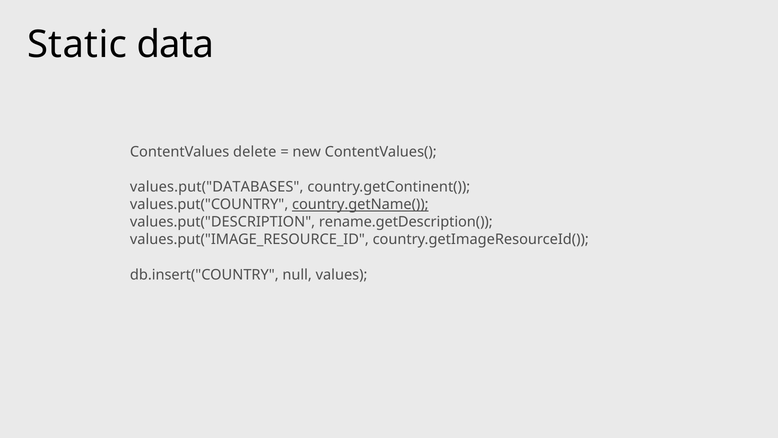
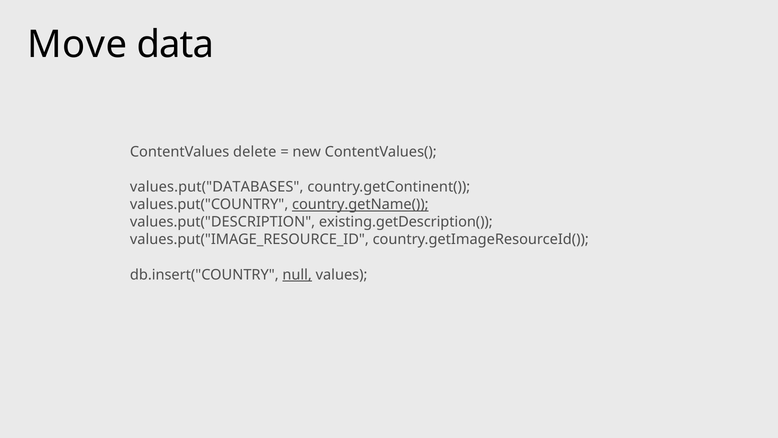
Static: Static -> Move (77, 45)
rename.getDescription(: rename.getDescription( -> existing.getDescription( (406, 222)
null underline: none -> present (297, 274)
